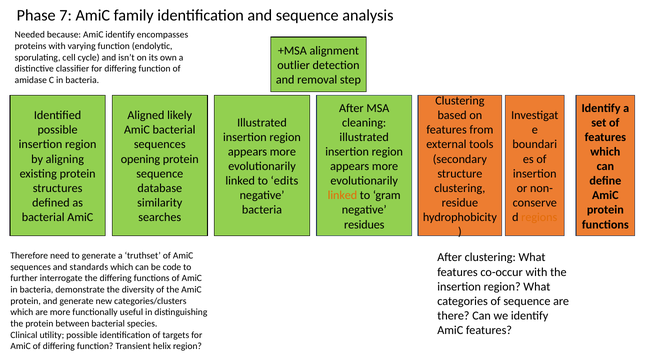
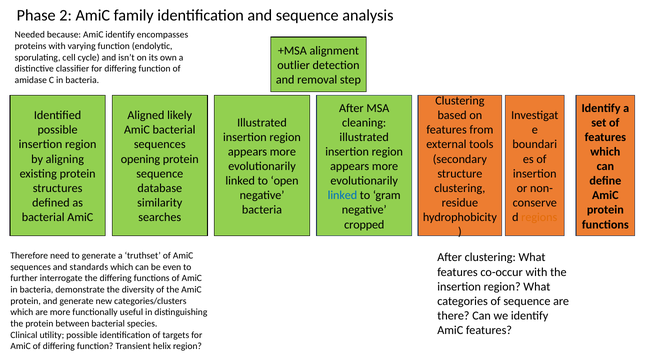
7: 7 -> 2 (66, 15)
edits: edits -> open (285, 181)
linked colour: orange -> blue (342, 195)
residues: residues -> cropped (364, 225)
code: code -> even (172, 267)
